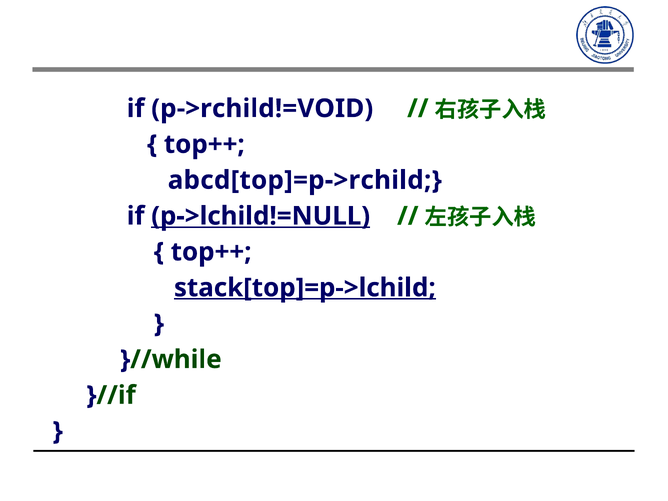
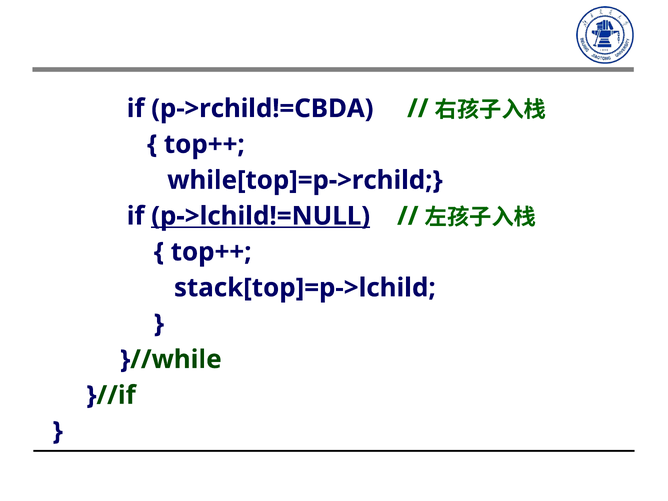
p->rchild!=VOID: p->rchild!=VOID -> p->rchild!=CBDA (262, 109)
abcd[top]=p->rchild: abcd[top]=p->rchild -> while[top]=p->rchild (305, 180)
stack[top]=p->lchild underline: present -> none (305, 288)
